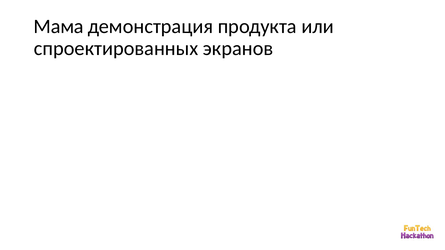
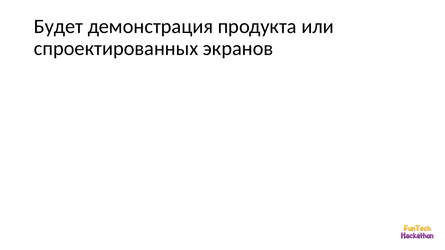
Мама: Мама -> Будет (59, 26)
